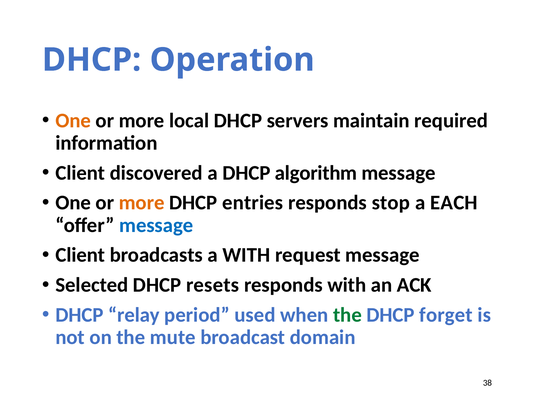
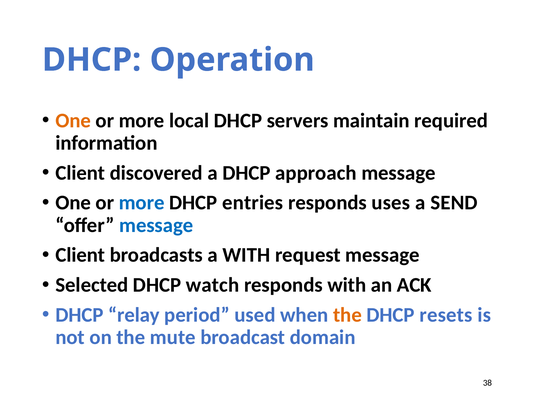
algorithm: algorithm -> approach (316, 173)
more colour: orange -> blue (142, 203)
stop: stop -> uses (391, 203)
EACH: EACH -> SEND (454, 203)
resets: resets -> watch (213, 285)
the colour: green -> orange (347, 315)
forget: forget -> resets (446, 315)
